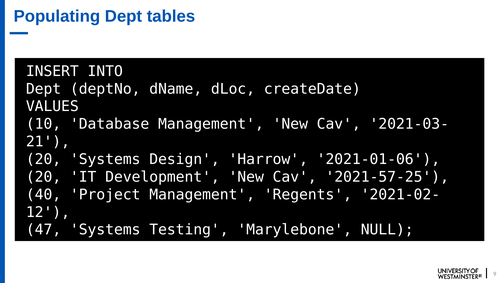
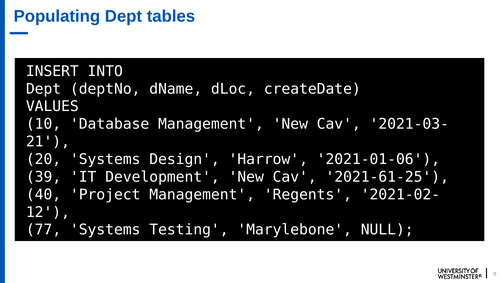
20: 20 -> 39 (44, 177)
2021-57-25: 2021-57-25 -> 2021-61-25 (387, 177)
47: 47 -> 77 (44, 230)
